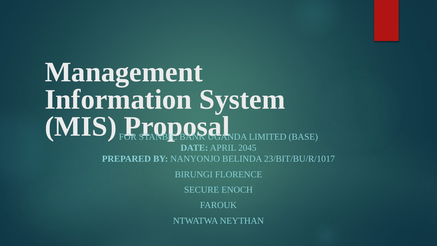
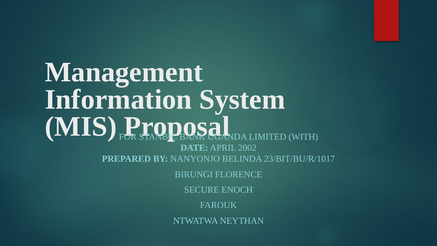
BASE: BASE -> WITH (303, 137)
2045: 2045 -> 2002 (247, 148)
